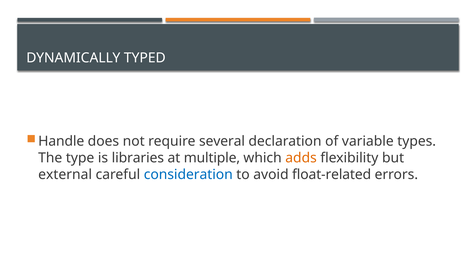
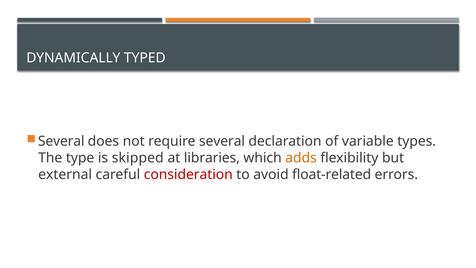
Handle: Handle -> Several (61, 141)
libraries: libraries -> skipped (138, 158)
multiple: multiple -> libraries (212, 158)
consideration colour: blue -> red (188, 175)
